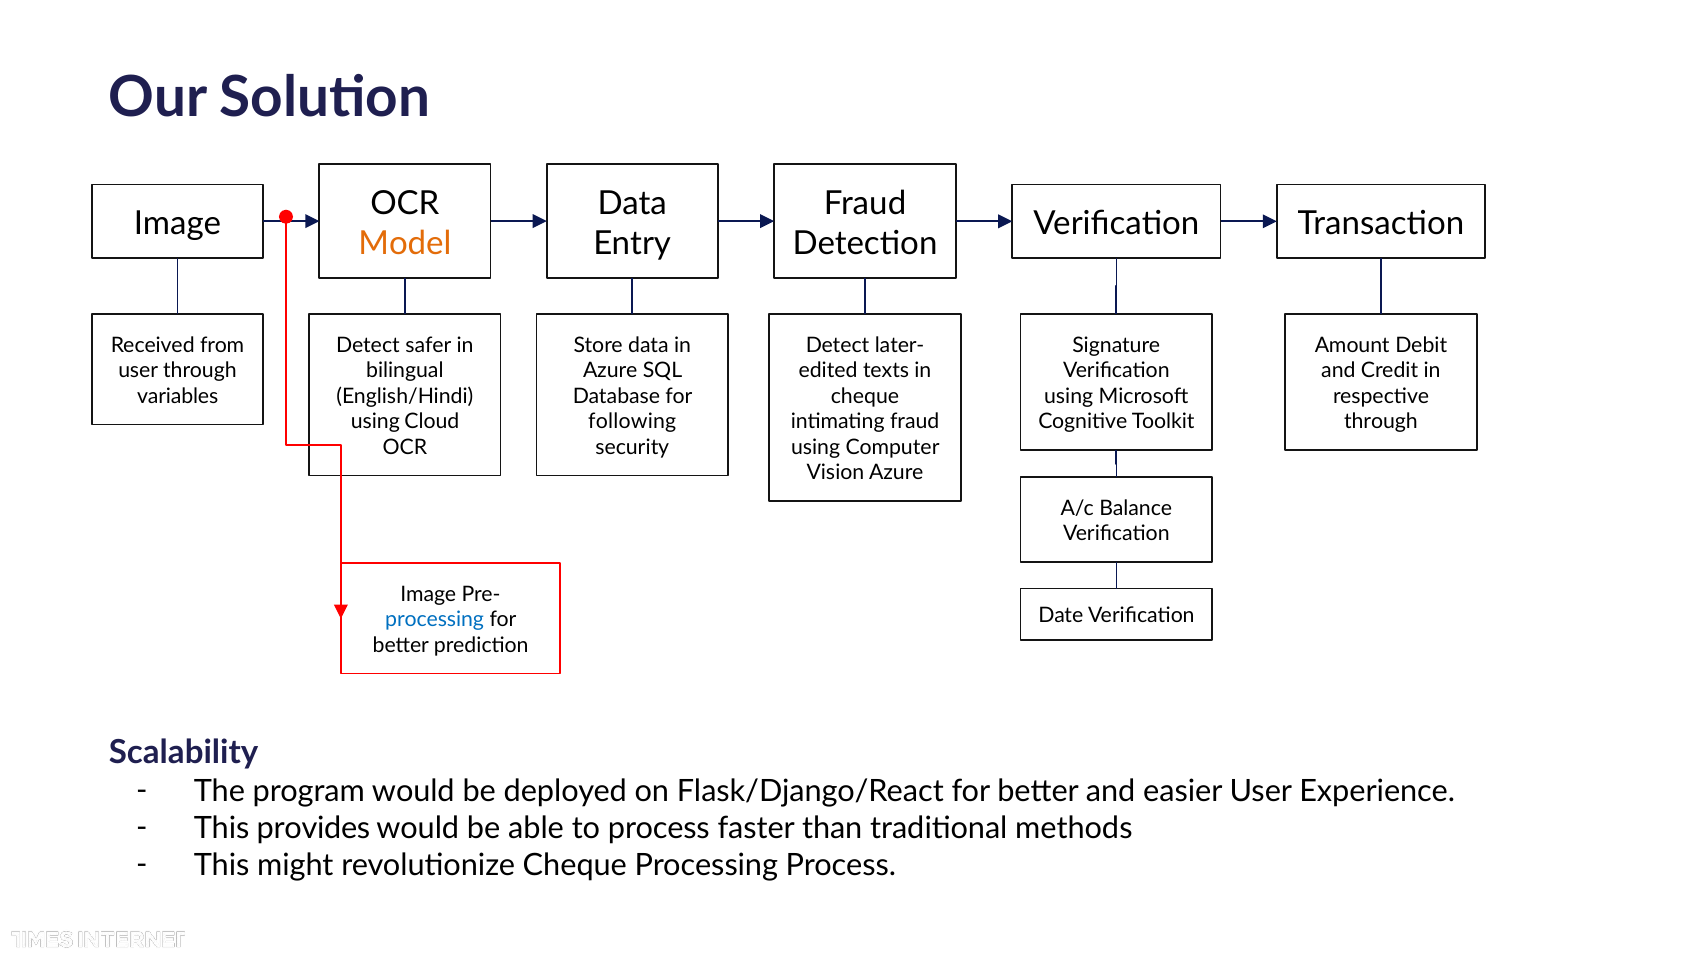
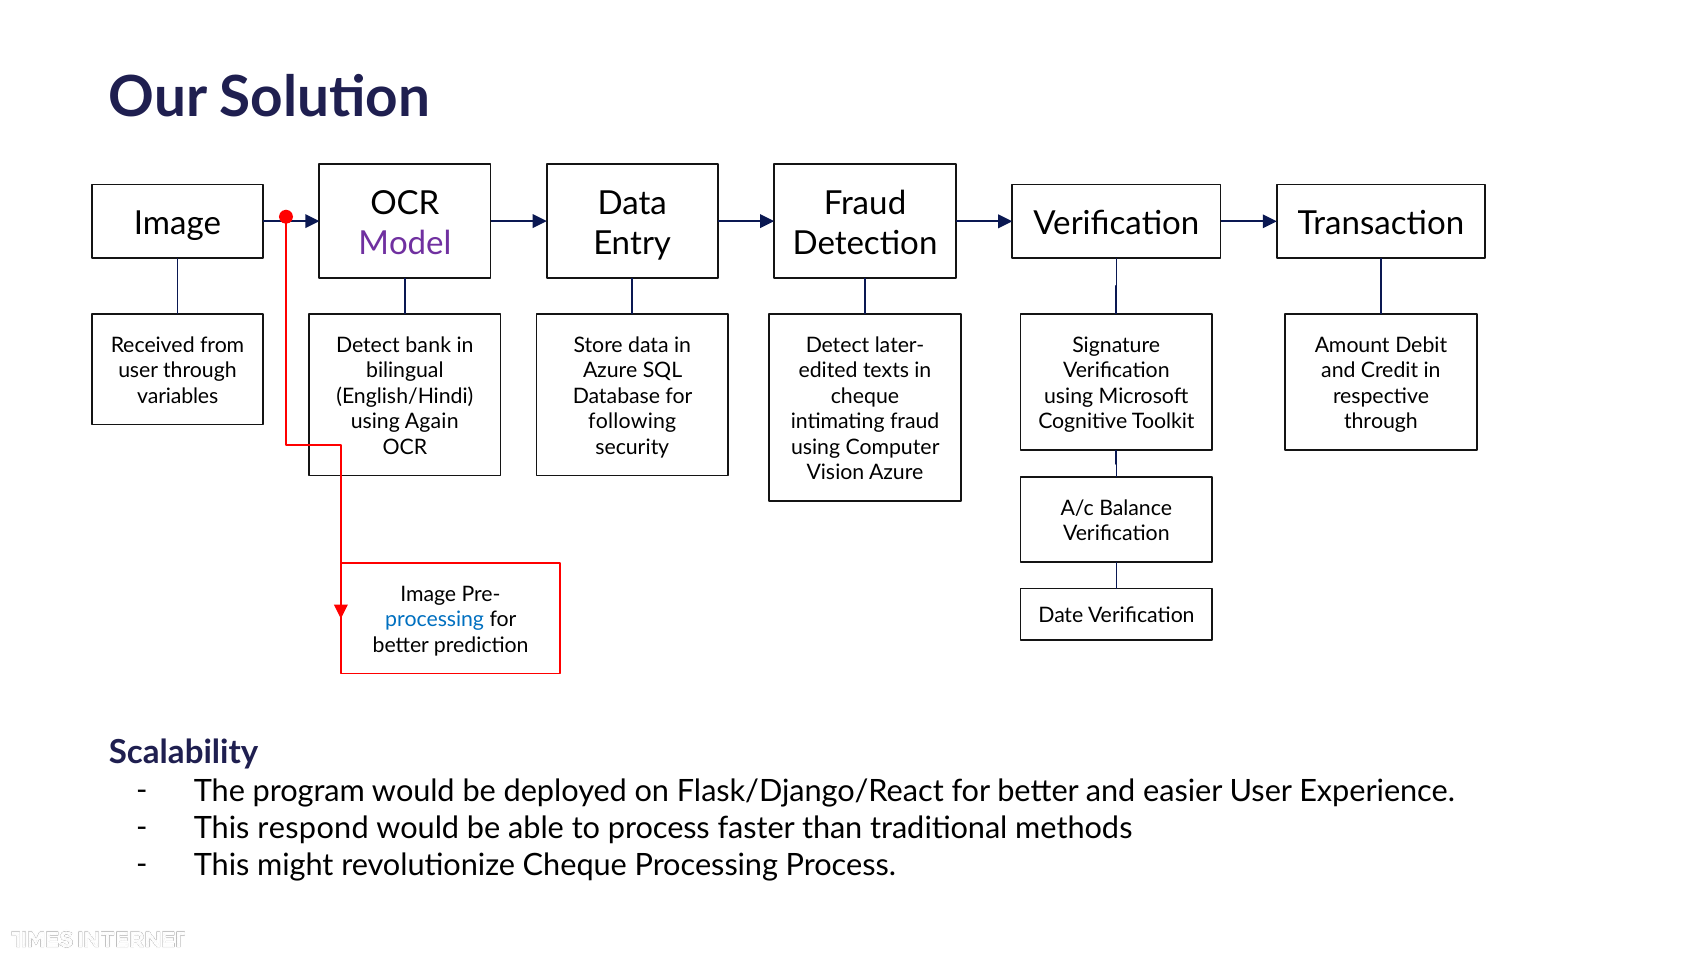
Model colour: orange -> purple (405, 243)
safer: safer -> bank (428, 345)
Cloud: Cloud -> Again (432, 421)
provides: provides -> respond (313, 827)
